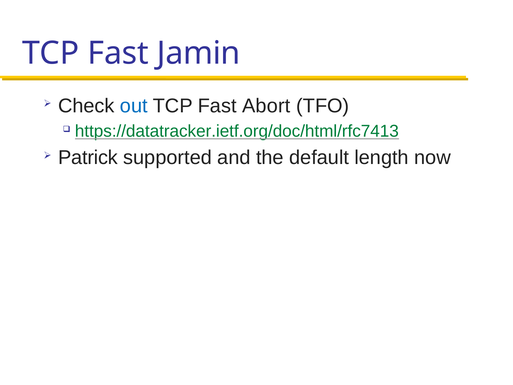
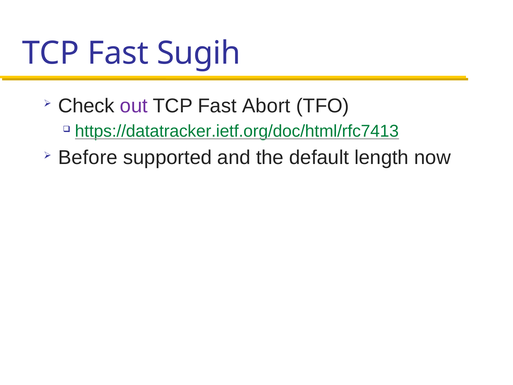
Jamin: Jamin -> Sugih (199, 53)
out colour: blue -> purple (134, 106)
Patrick: Patrick -> Before (88, 158)
